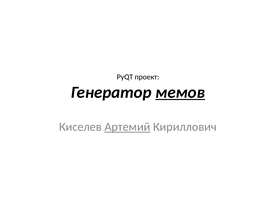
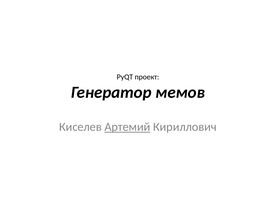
мемов underline: present -> none (180, 92)
